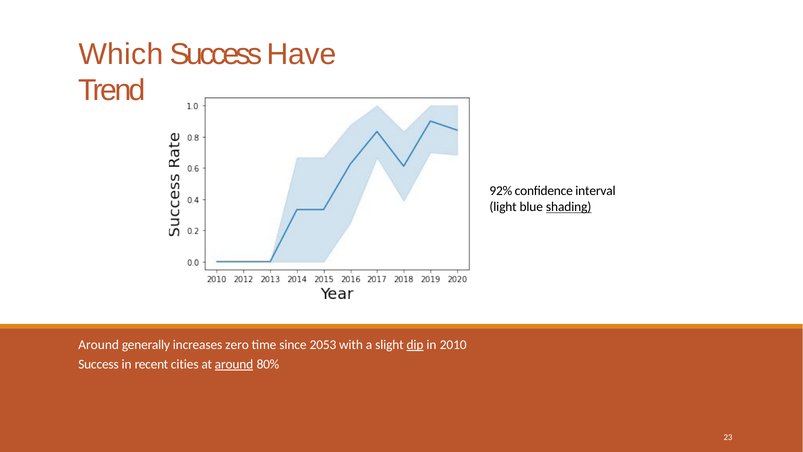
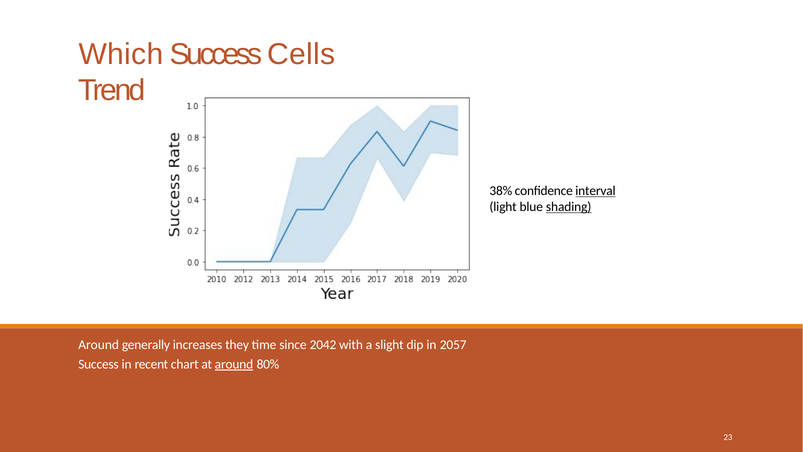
Have: Have -> Cells (301, 54)
92%: 92% -> 38% (501, 191)
interval underline: none -> present (595, 191)
zero: zero -> they (237, 345)
2053: 2053 -> 2042 (323, 345)
dip underline: present -> none (415, 345)
2010: 2010 -> 2057 (453, 345)
cities: cities -> chart (185, 364)
